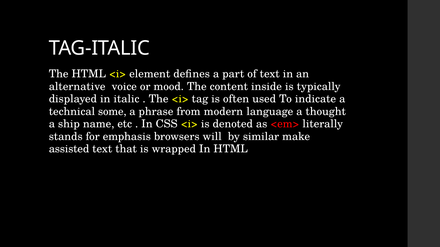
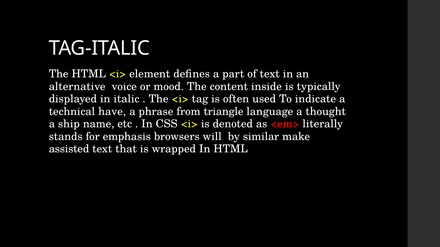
some: some -> have (112, 112)
modern: modern -> triangle (224, 112)
